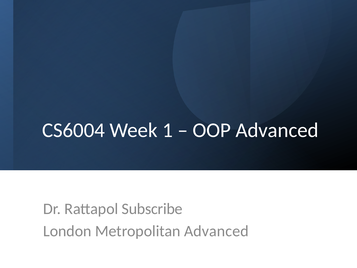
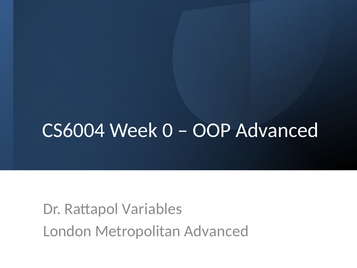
1: 1 -> 0 (168, 130)
Subscribe: Subscribe -> Variables (152, 209)
